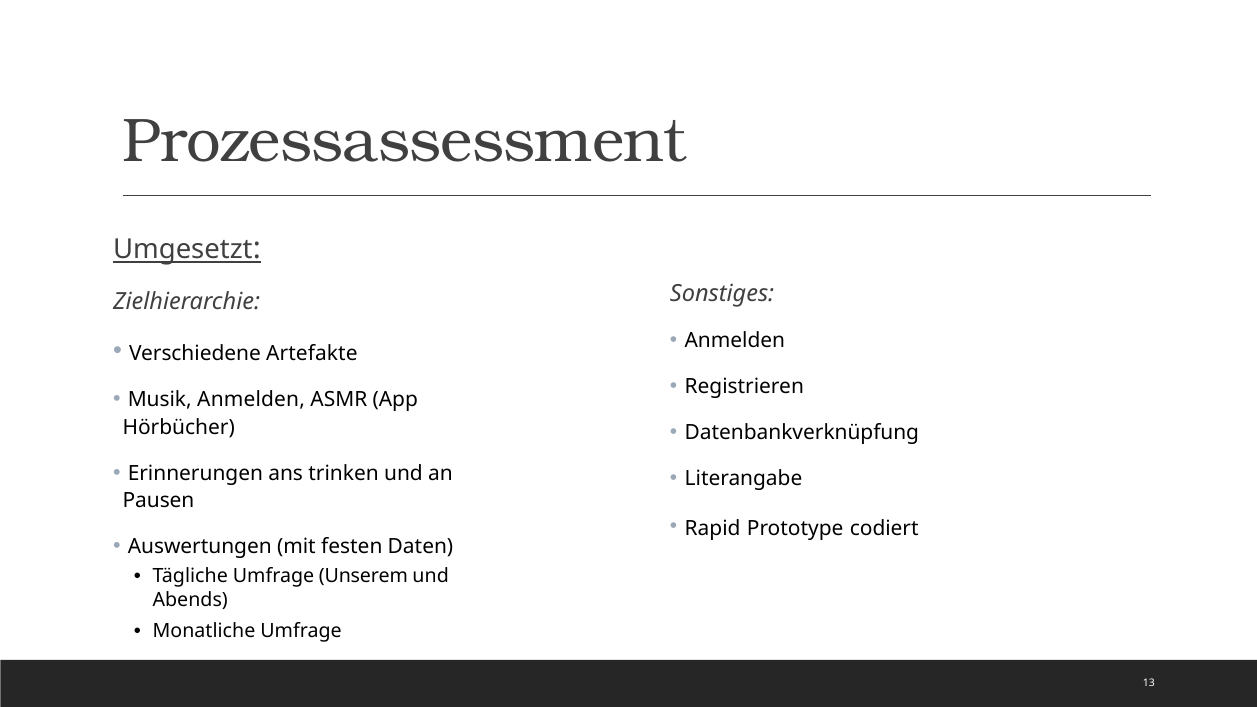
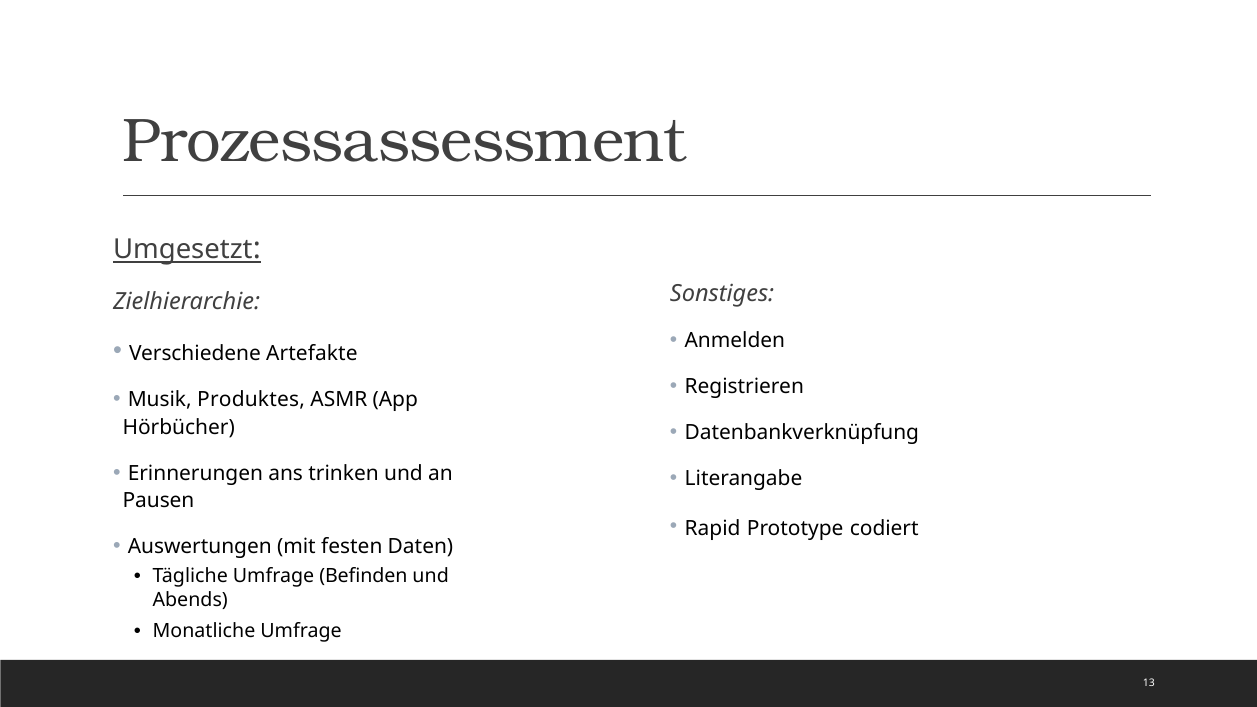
Musik Anmelden: Anmelden -> Produktes (251, 400)
Unserem: Unserem -> Befinden (363, 577)
